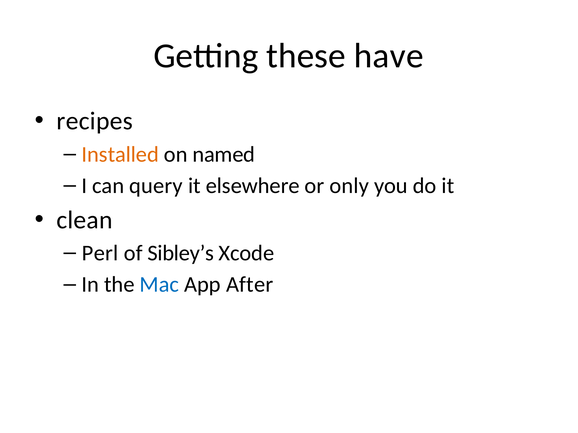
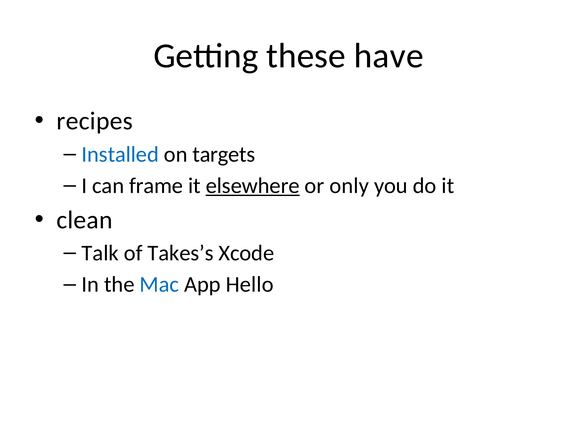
Installed colour: orange -> blue (120, 154)
named: named -> targets (224, 154)
query: query -> frame (156, 186)
elsewhere underline: none -> present (253, 186)
Perl: Perl -> Talk (100, 253)
Sibley’s: Sibley’s -> Takes’s (181, 253)
After: After -> Hello (250, 285)
